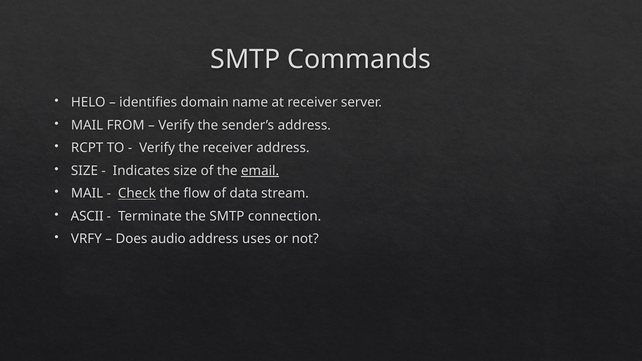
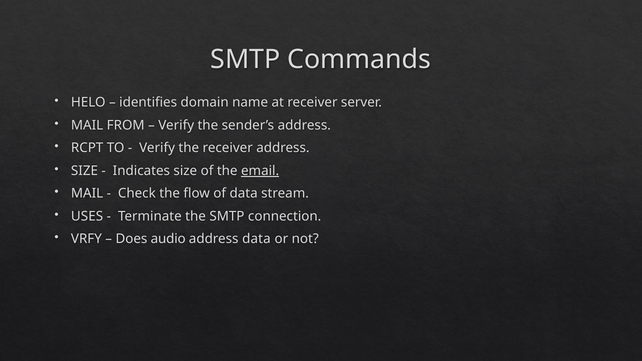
Check underline: present -> none (137, 194)
ASCII: ASCII -> USES (87, 216)
address uses: uses -> data (256, 239)
